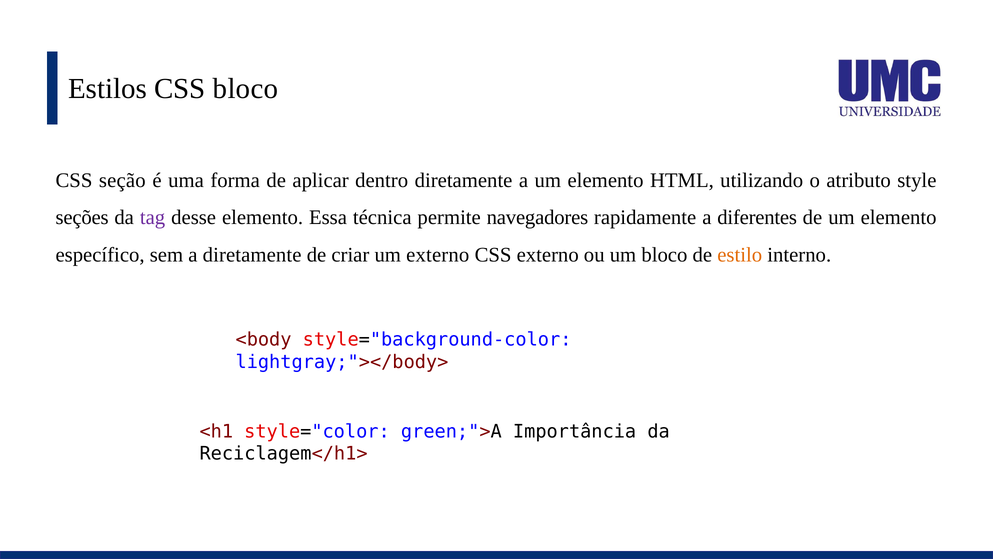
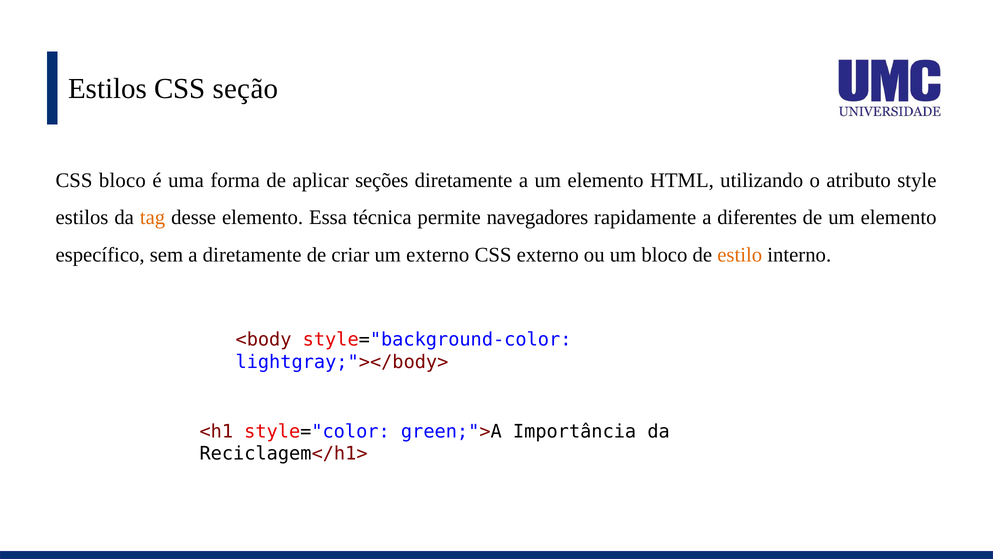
CSS bloco: bloco -> seção (245, 89)
CSS seção: seção -> bloco (122, 180)
dentro: dentro -> seções (382, 180)
seções: seções -> estilos (82, 217)
tag colour: purple -> orange (153, 217)
